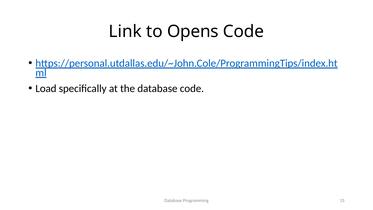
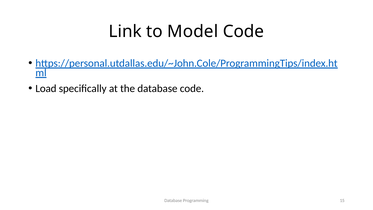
Opens: Opens -> Model (193, 31)
